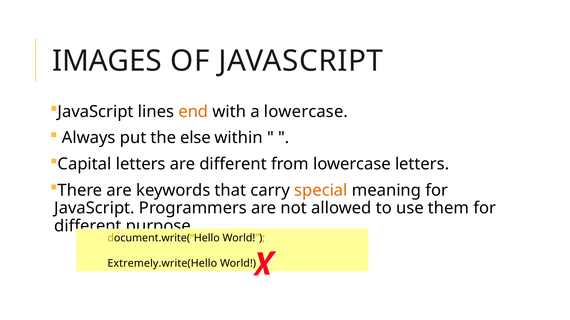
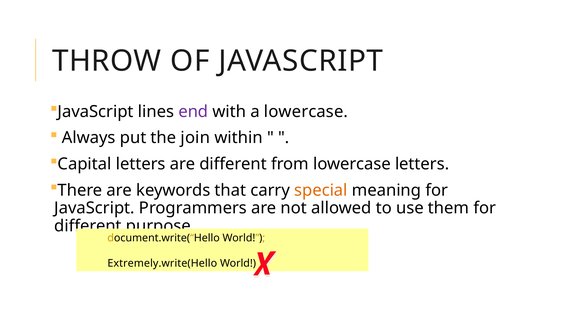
IMAGES: IMAGES -> THROW (107, 61)
end colour: orange -> purple (193, 112)
else: else -> join (195, 138)
